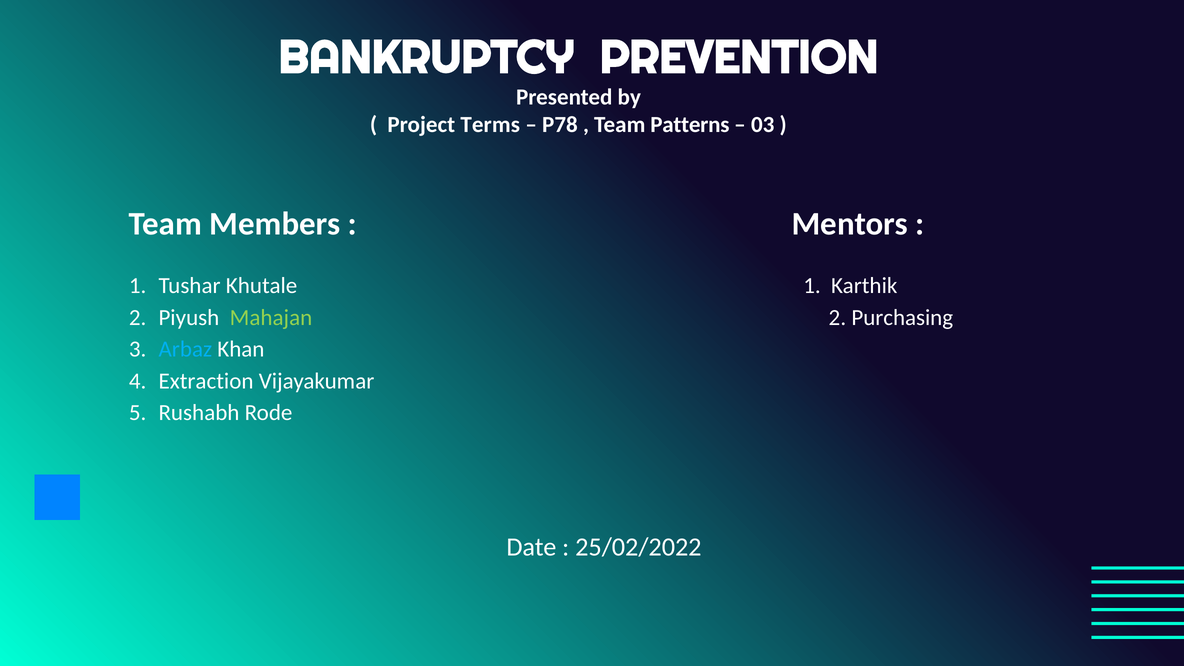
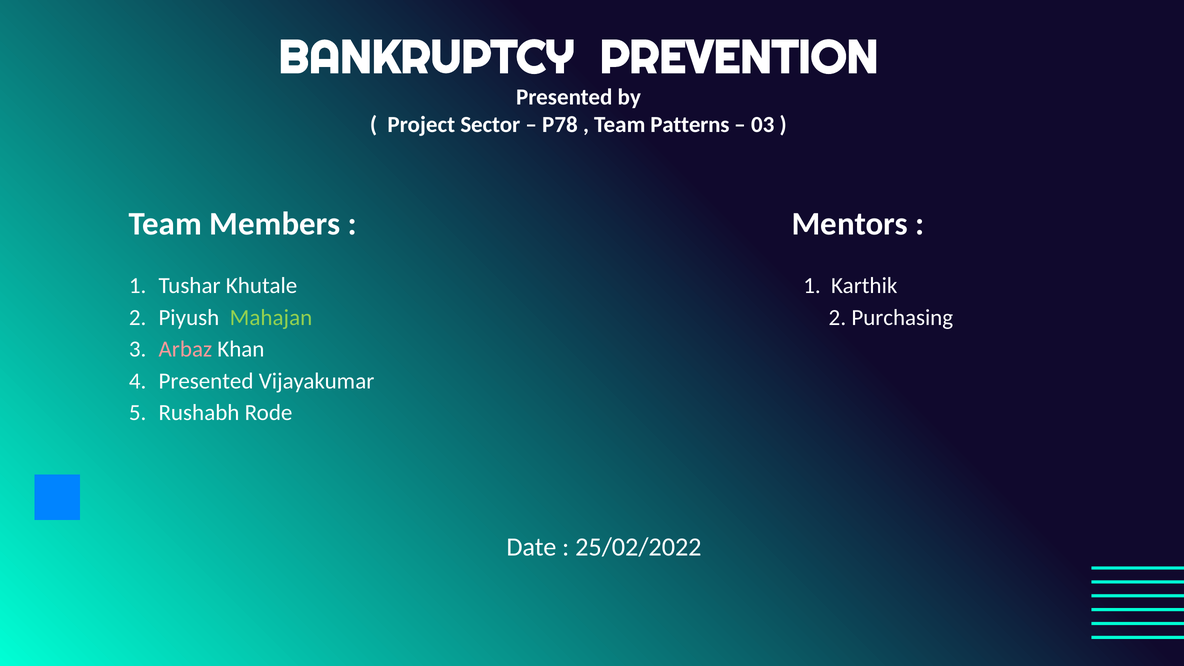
Terms: Terms -> Sector (490, 125)
Arbaz colour: light blue -> pink (185, 349)
Extraction: Extraction -> Presented (206, 381)
